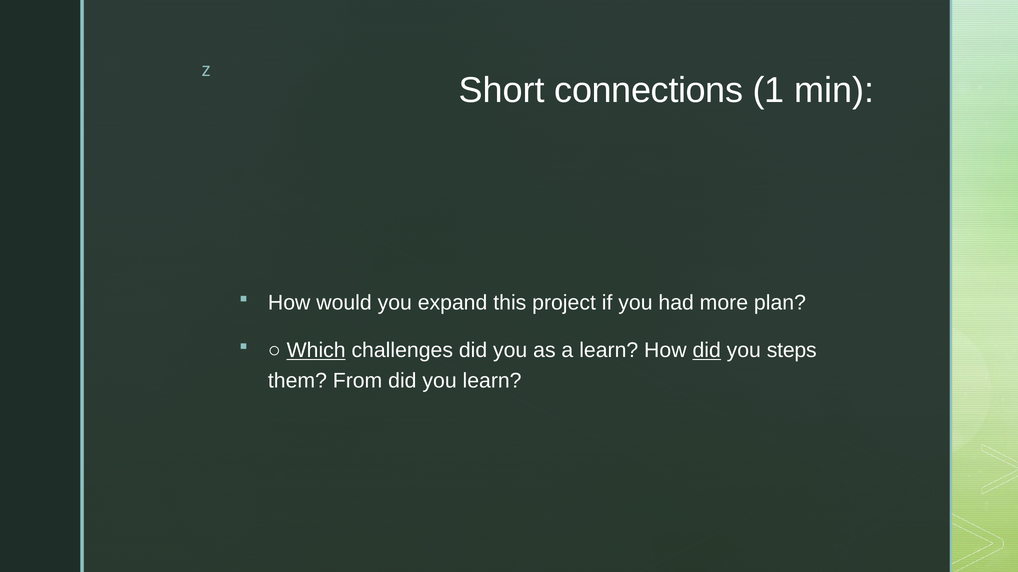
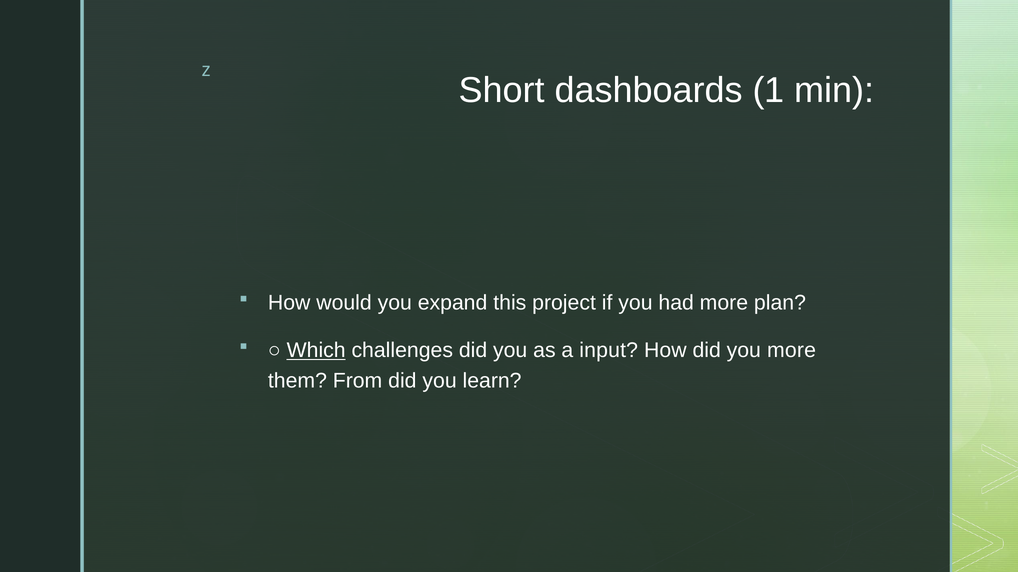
connections: connections -> dashboards (649, 91)
a learn: learn -> input (609, 351)
did underline: present -> none (707, 351)
you steps: steps -> more (792, 351)
